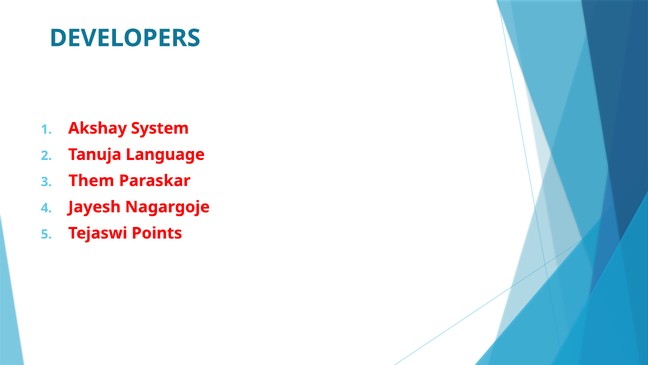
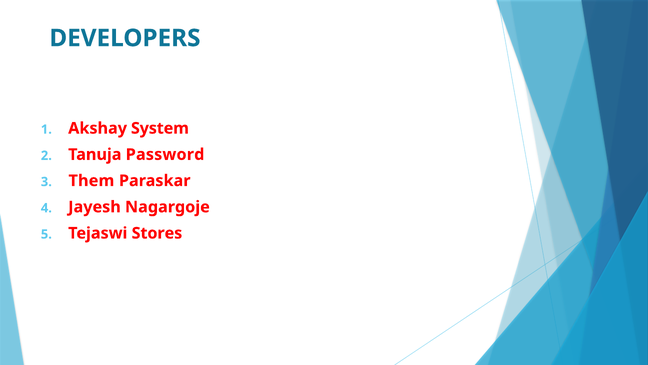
Language: Language -> Password (165, 154)
Points: Points -> Stores (157, 233)
